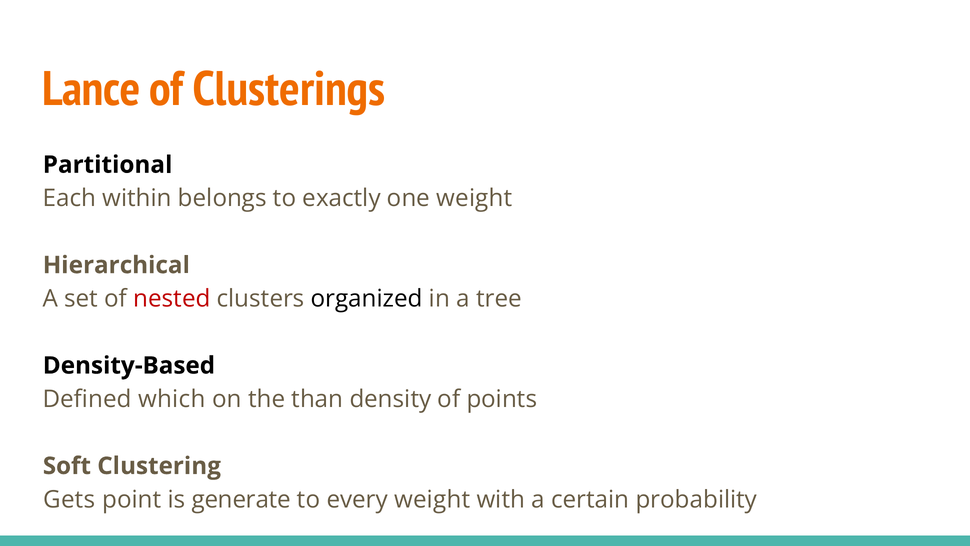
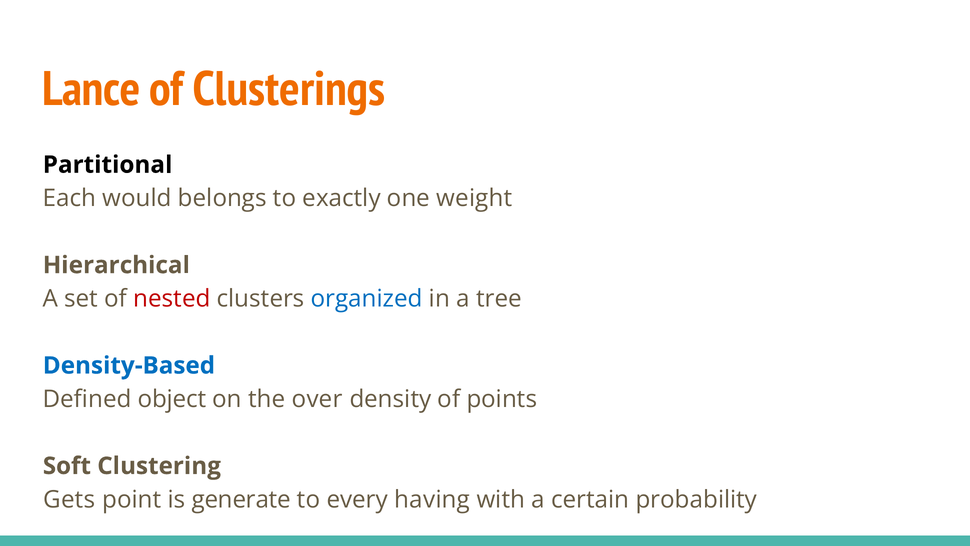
within: within -> would (137, 198)
organized colour: black -> blue (367, 298)
Density-Based colour: black -> blue (129, 365)
which: which -> object (172, 399)
than: than -> over (317, 399)
every weight: weight -> having (432, 499)
